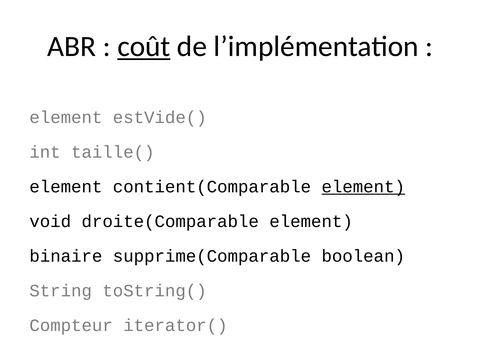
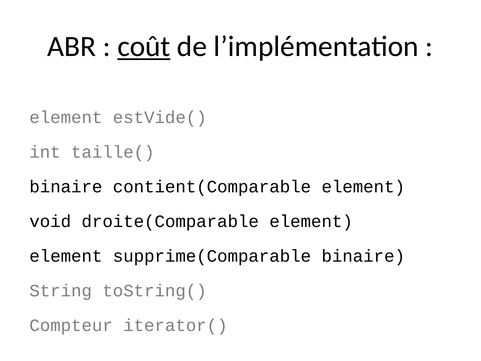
element: element -> binaire (66, 187)
element underline: present -> none (363, 187)
binaire: binaire -> element (66, 256)
supprime(Comparable boolean: boolean -> binaire (363, 256)
